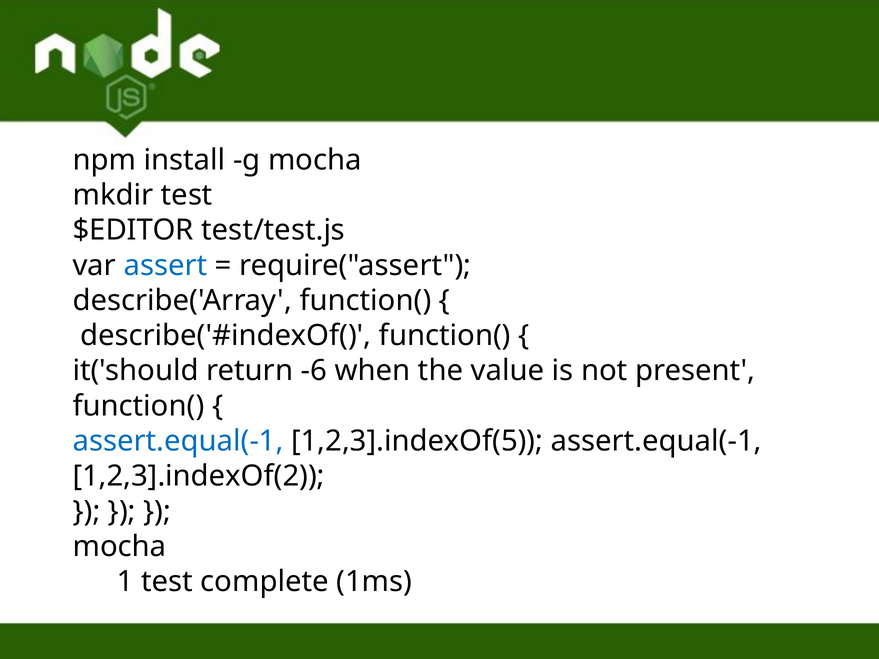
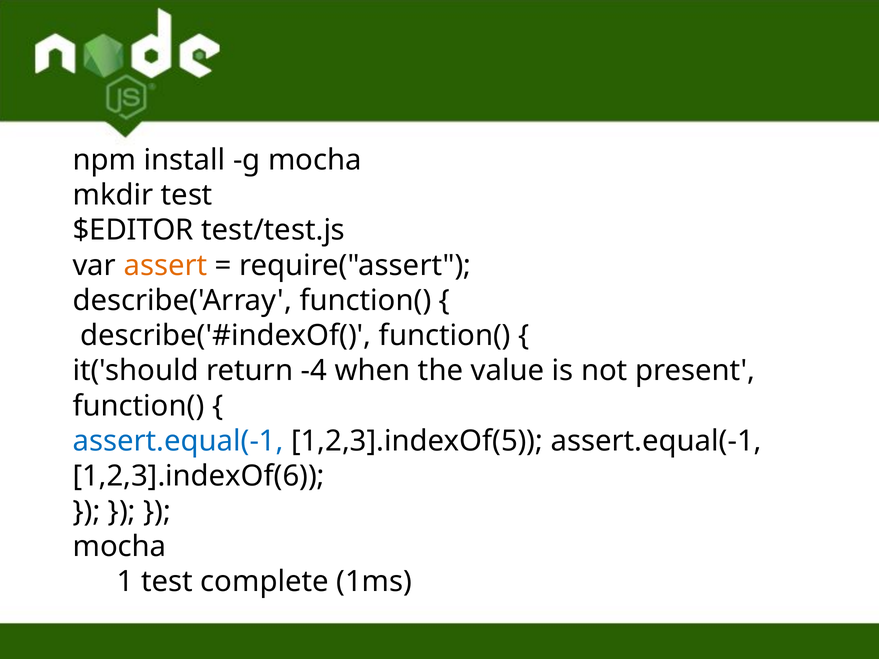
assert colour: blue -> orange (165, 265)
-6: -6 -> -4 (314, 371)
1,2,3].indexOf(2: 1,2,3].indexOf(2 -> 1,2,3].indexOf(6 (199, 476)
